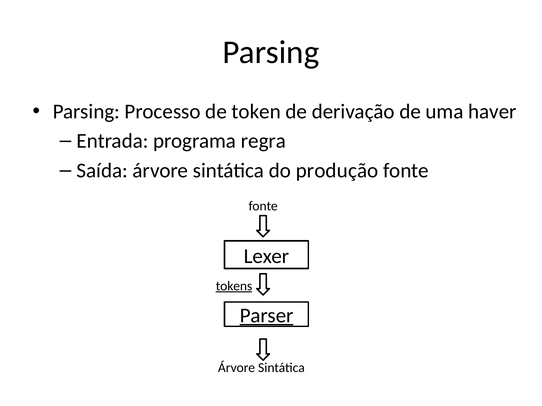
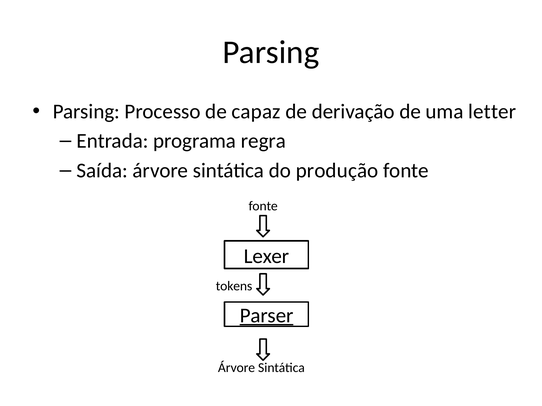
token: token -> capaz (256, 112)
haver: haver -> letter (492, 112)
tokens underline: present -> none (234, 286)
